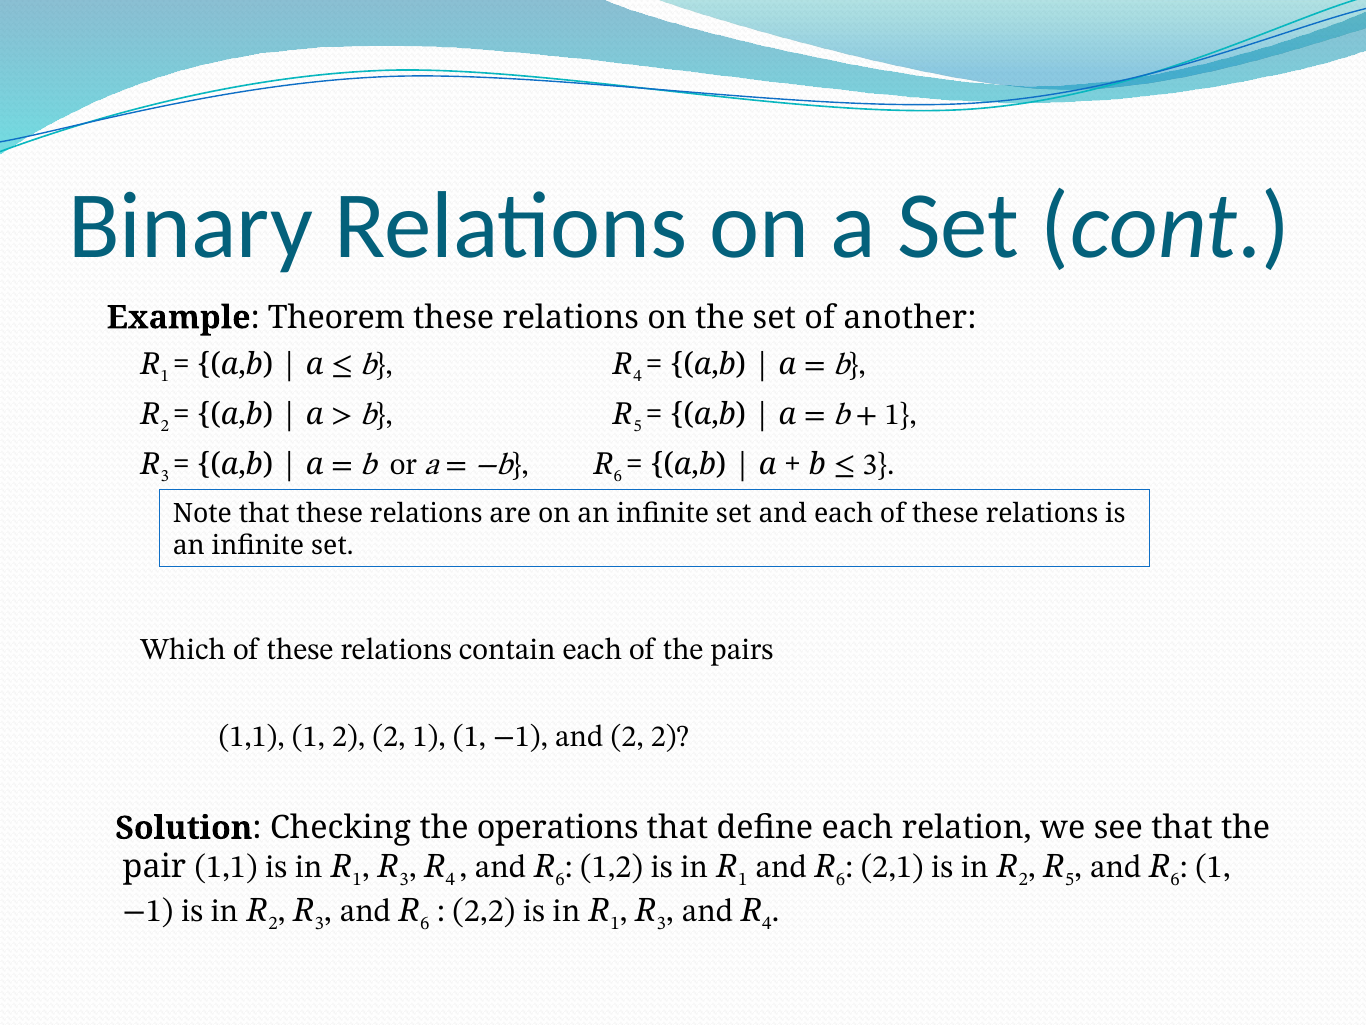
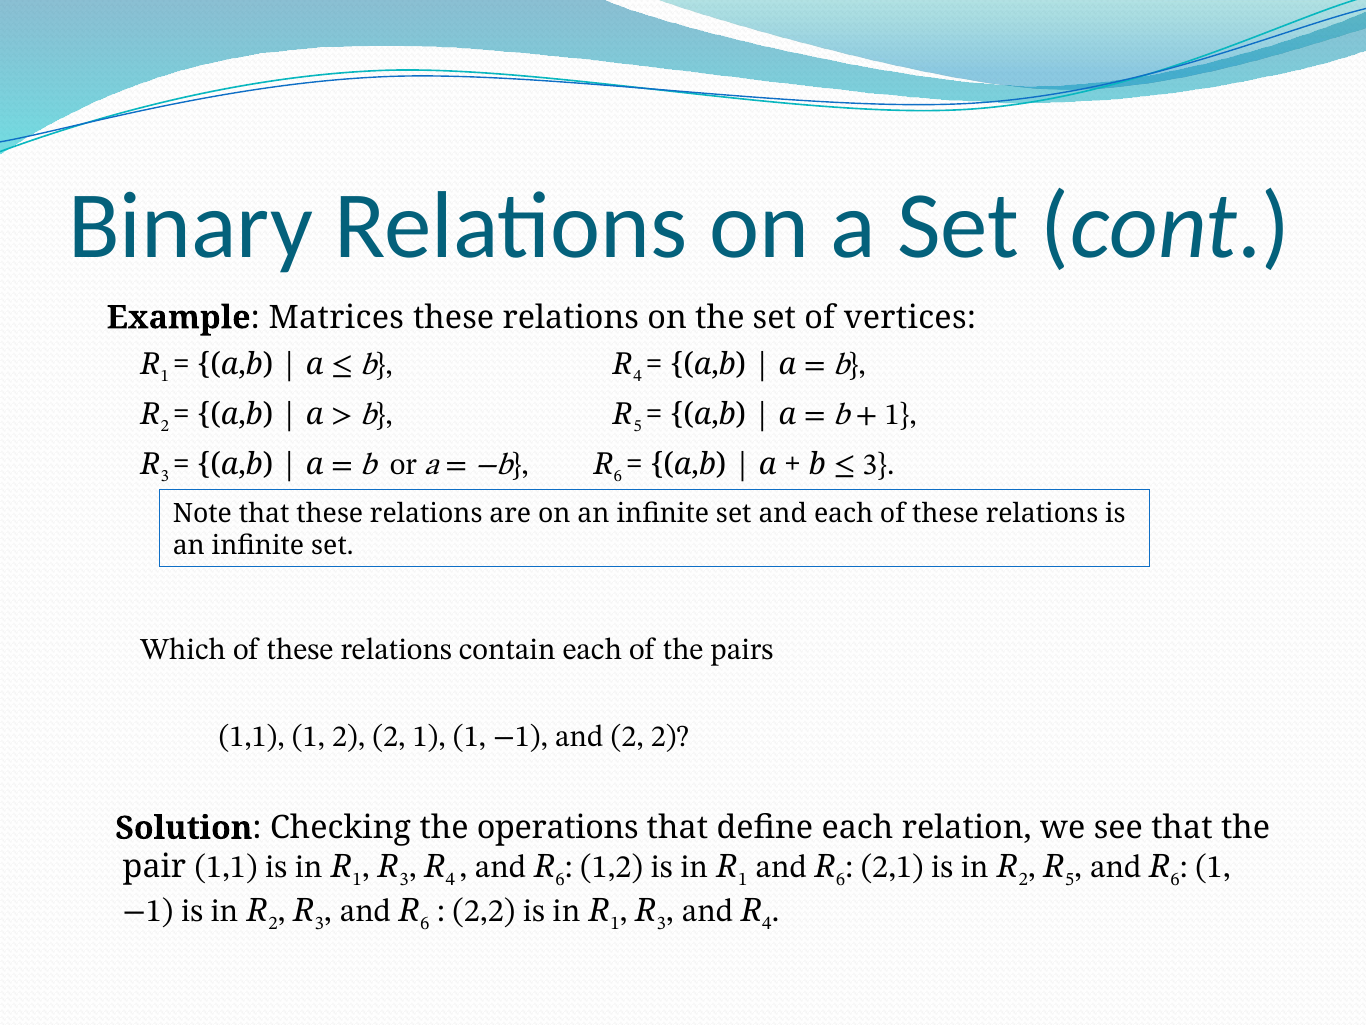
Theorem: Theorem -> Matrices (336, 317)
another: another -> vertices (910, 317)
